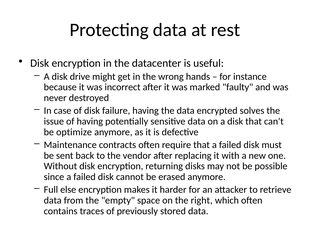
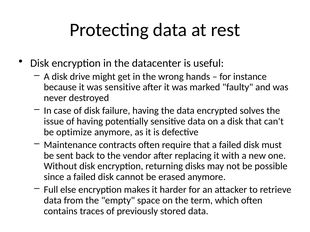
was incorrect: incorrect -> sensitive (123, 87)
right: right -> term (202, 201)
